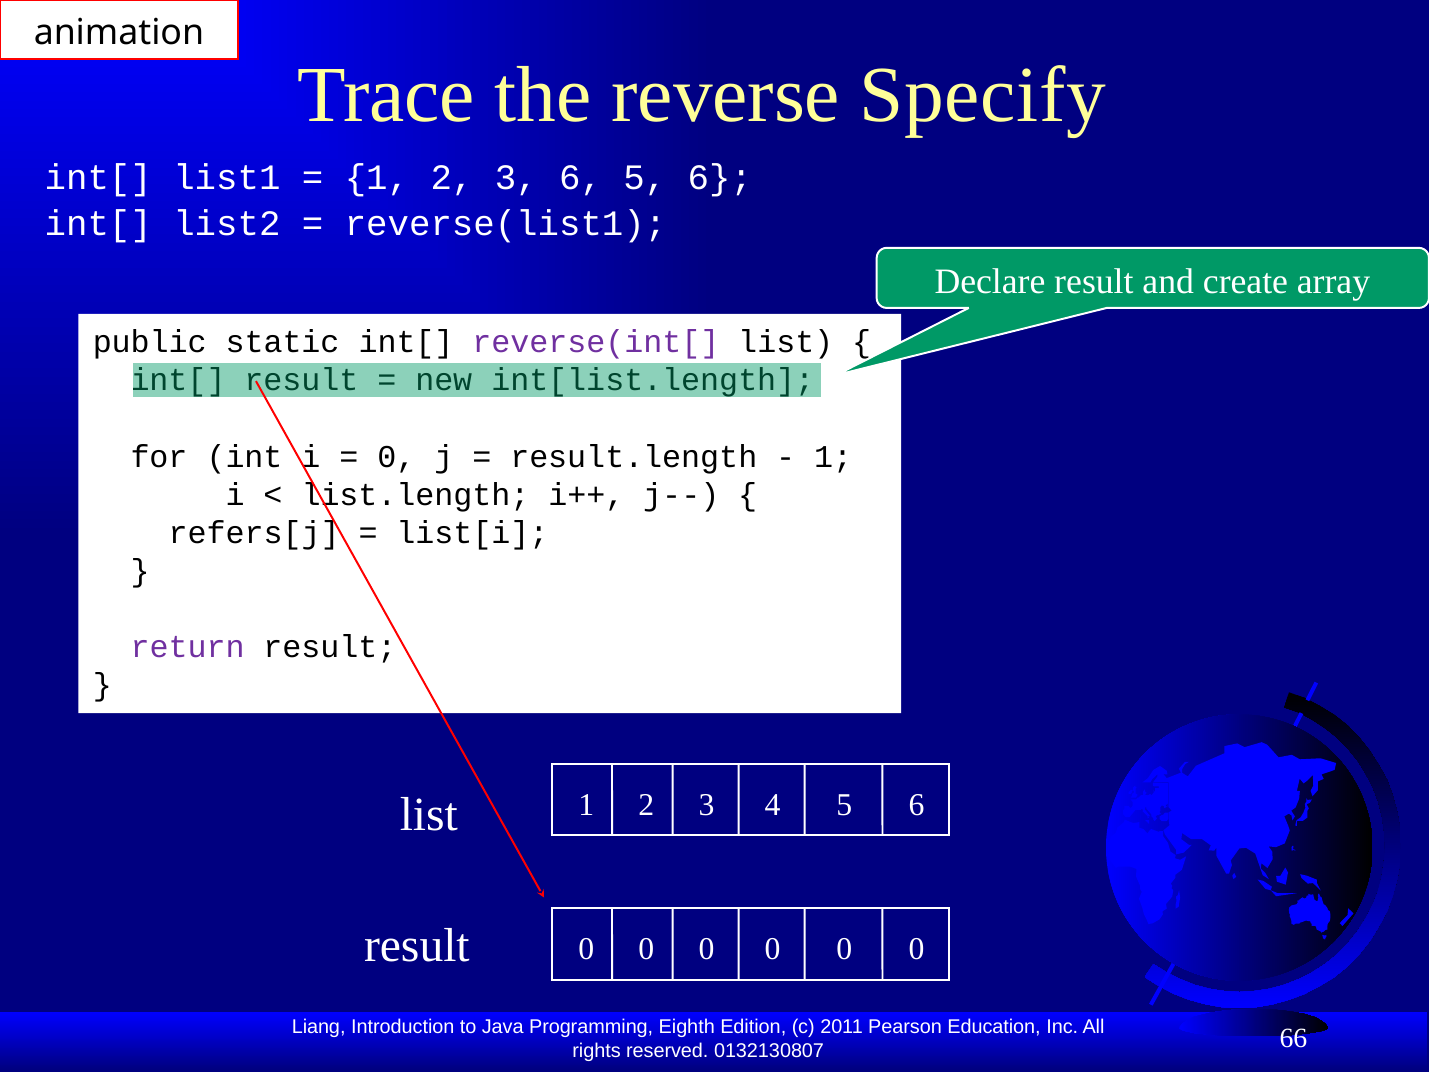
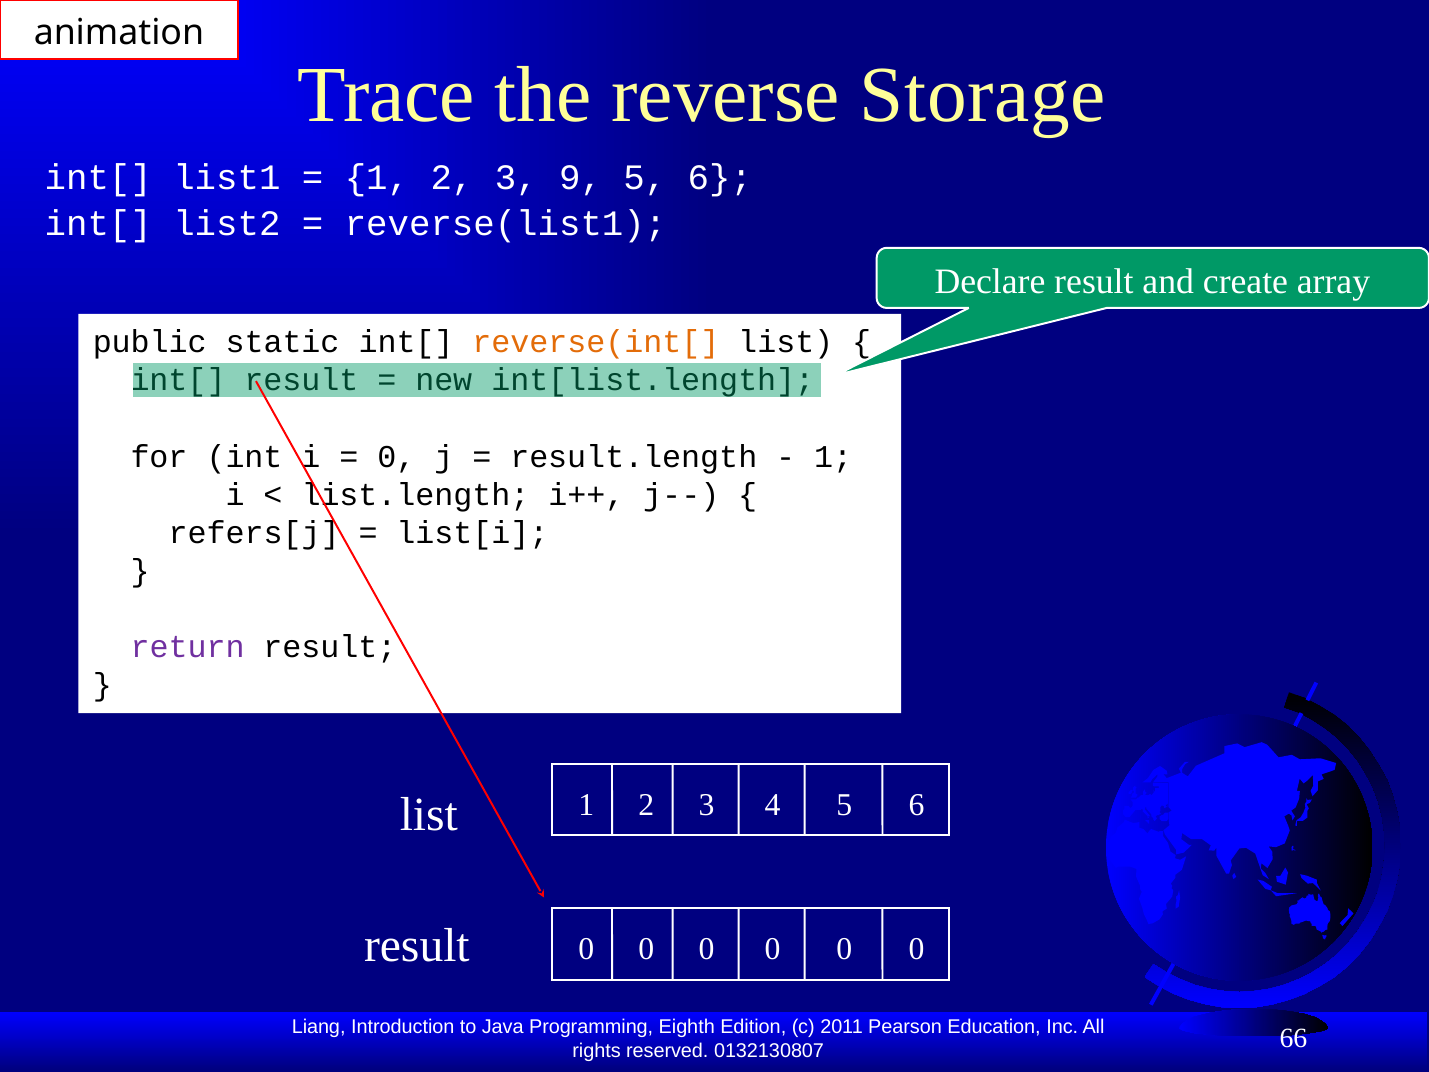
Specify: Specify -> Storage (983, 95)
3 6: 6 -> 9 (581, 178)
reverse(int[ colour: purple -> orange (596, 342)
